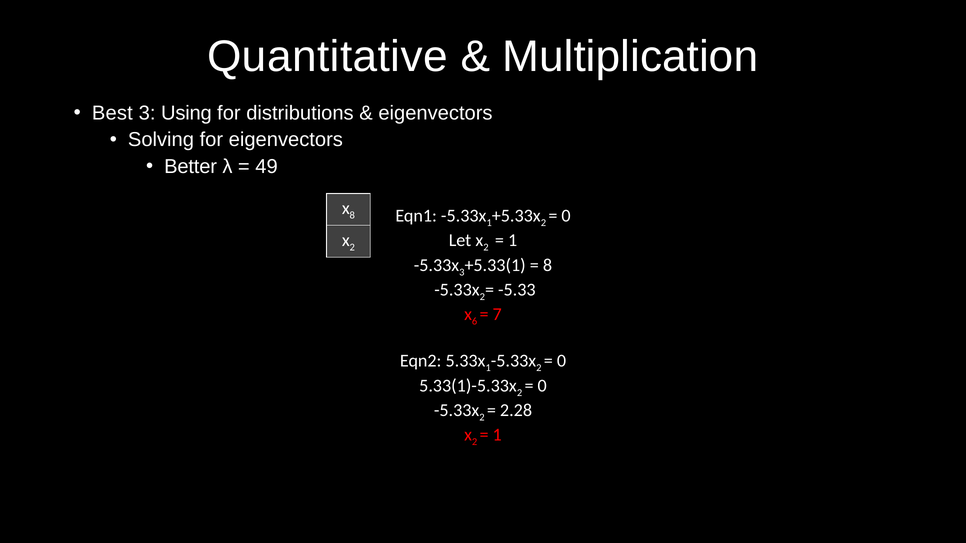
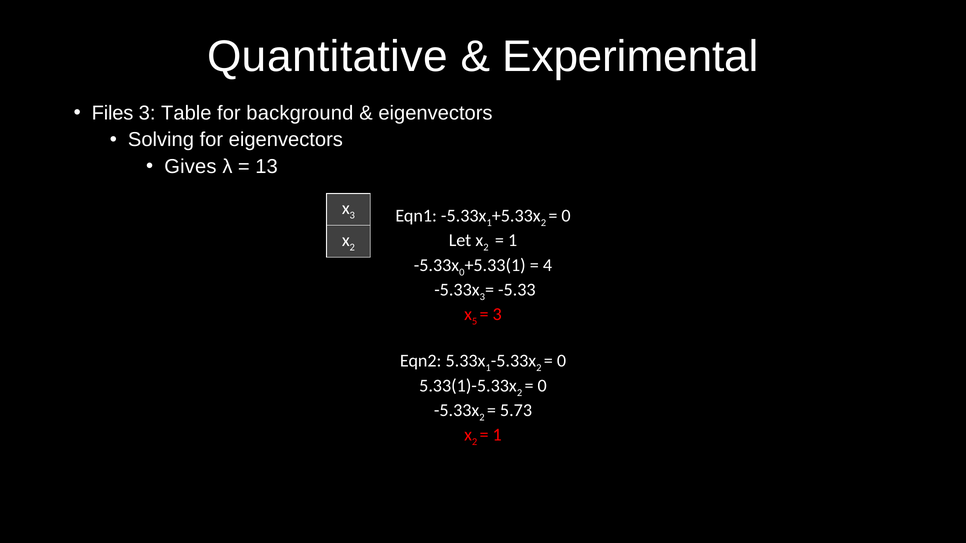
Multiplication: Multiplication -> Experimental (630, 57)
Best: Best -> Files (113, 113)
Using: Using -> Table (186, 113)
distributions: distributions -> background (300, 113)
Better: Better -> Gives (190, 167)
49: 49 -> 13 (267, 167)
8: 8 -> 3 (352, 215)
3: 3 -> 0 (462, 272)
8: 8 -> 4 (547, 265)
2: 2 -> 3 (482, 297)
6: 6 -> 5 (475, 322)
7: 7 -> 3 (497, 315)
2.28: 2.28 -> 5.73 (516, 411)
